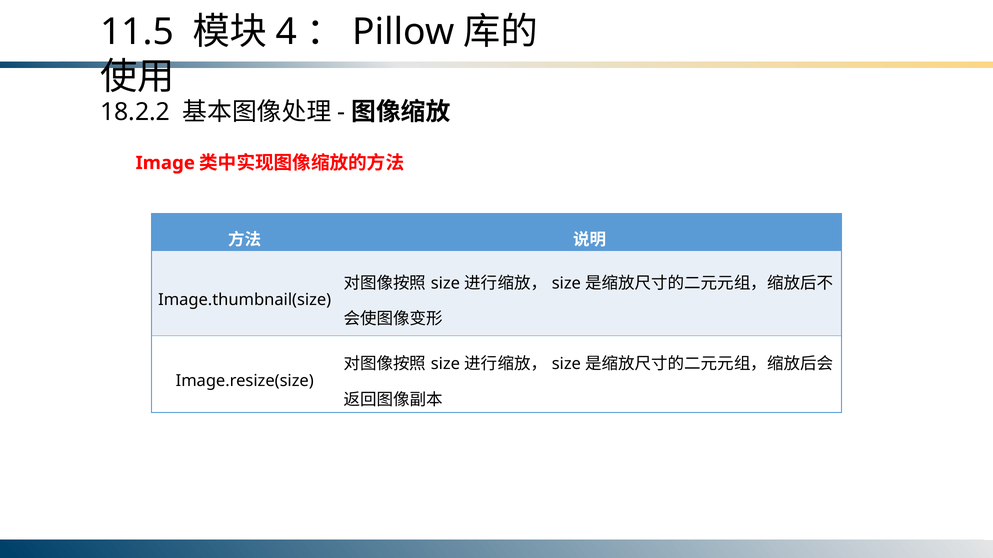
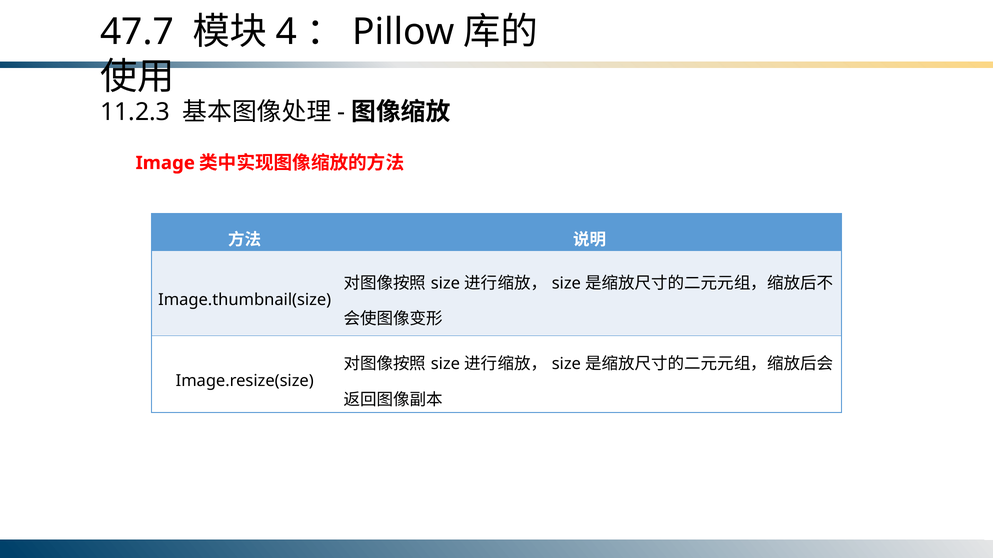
11.5: 11.5 -> 47.7 (137, 32)
18.2.2: 18.2.2 -> 11.2.3 (135, 112)
